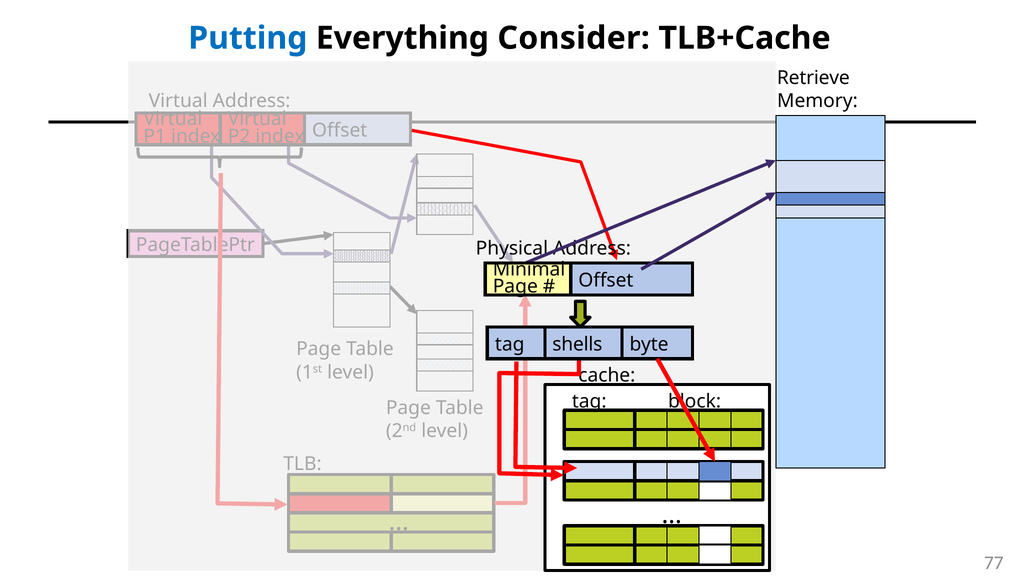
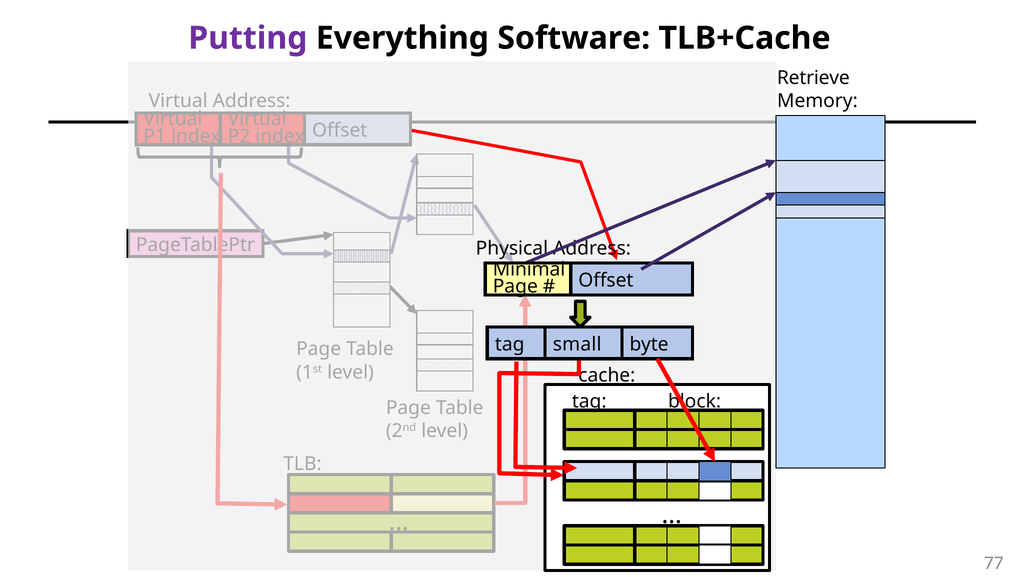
Putting colour: blue -> purple (248, 38)
Consider: Consider -> Software (574, 38)
shells: shells -> small (577, 344)
